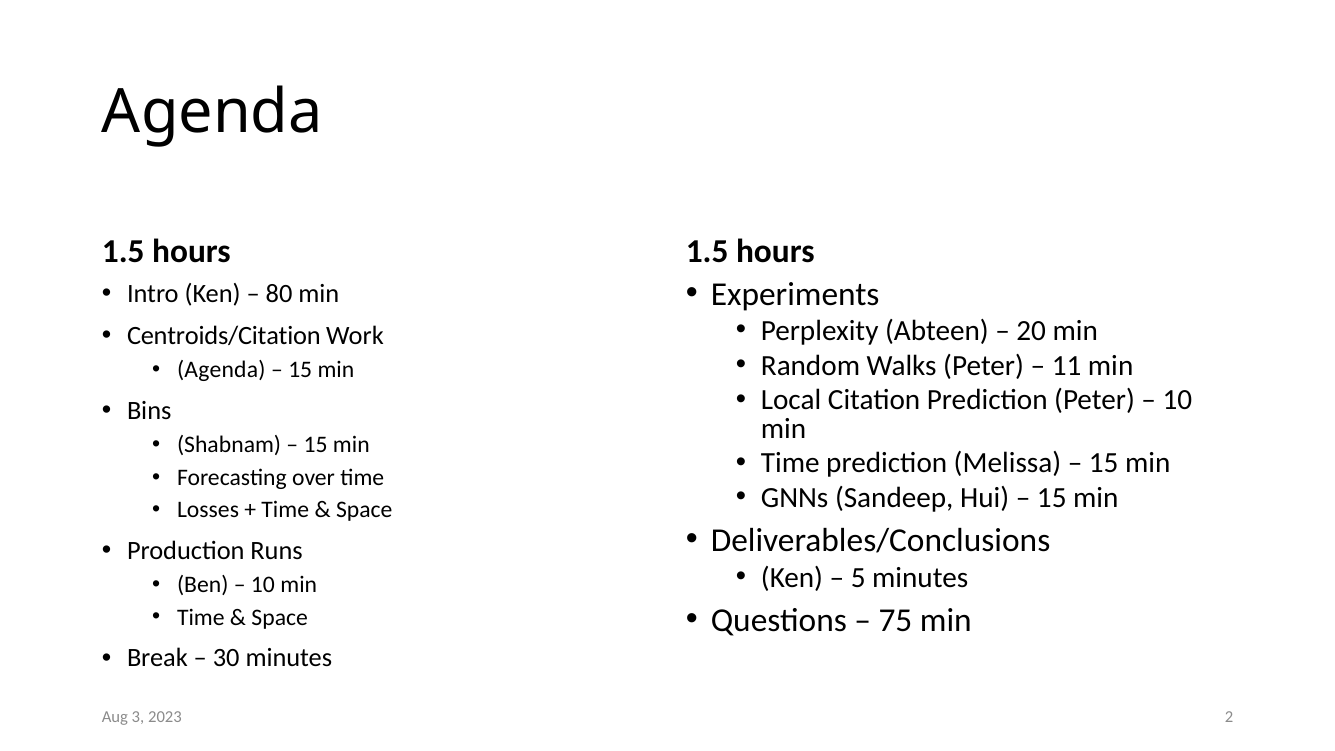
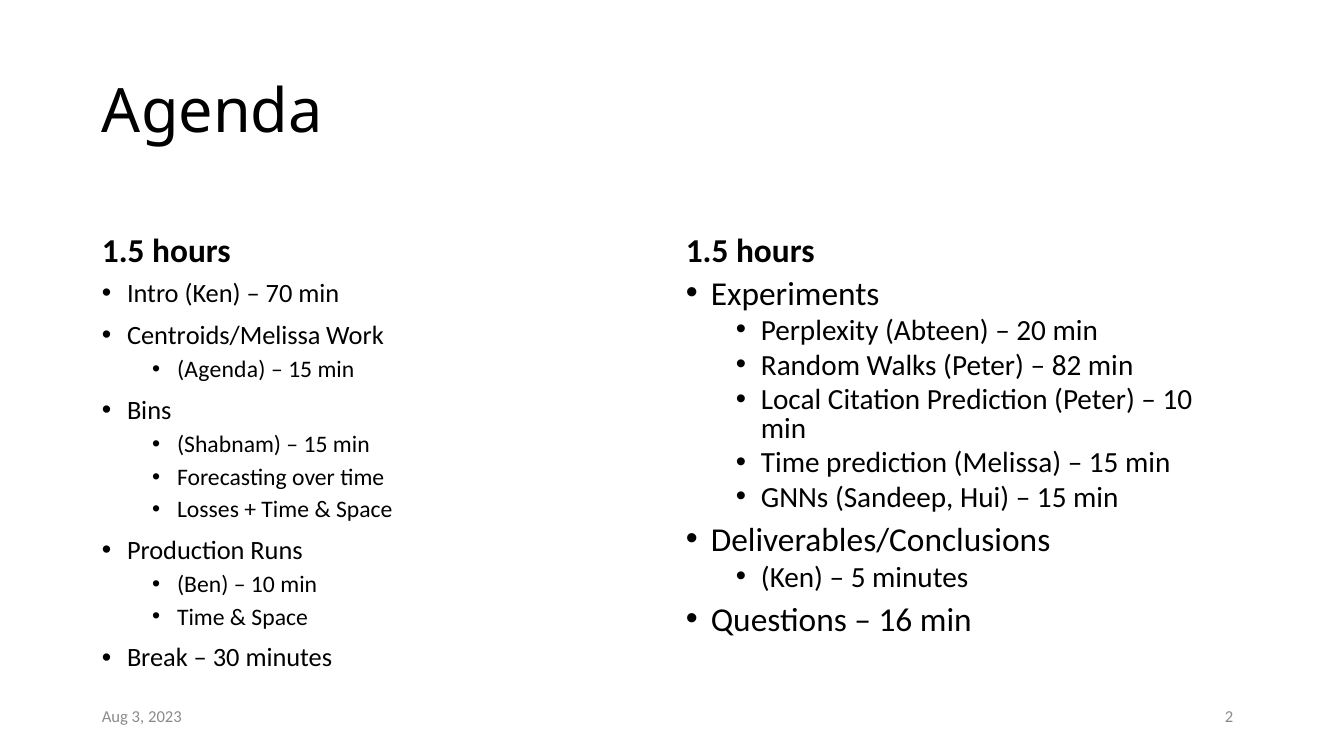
80: 80 -> 70 (279, 293)
Centroids/Citation: Centroids/Citation -> Centroids/Melissa (224, 336)
11: 11 -> 82 (1067, 366)
75: 75 -> 16 (895, 620)
